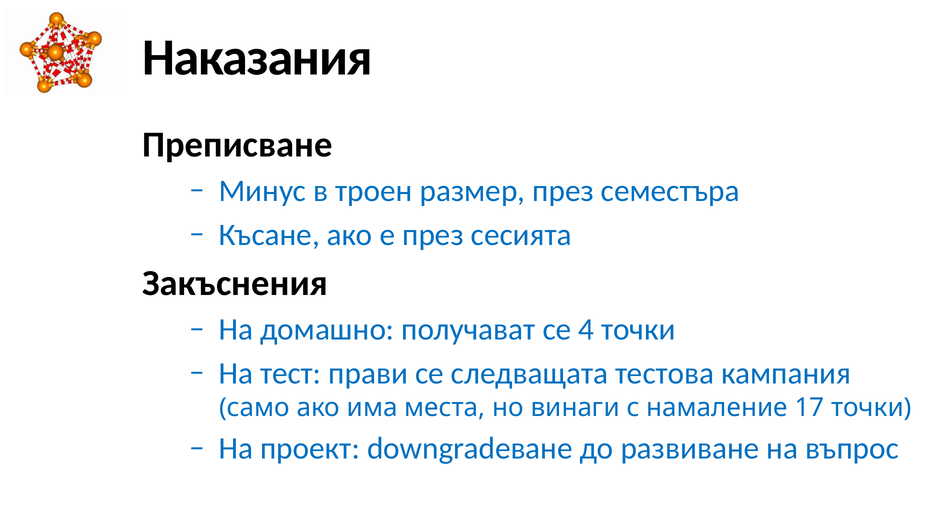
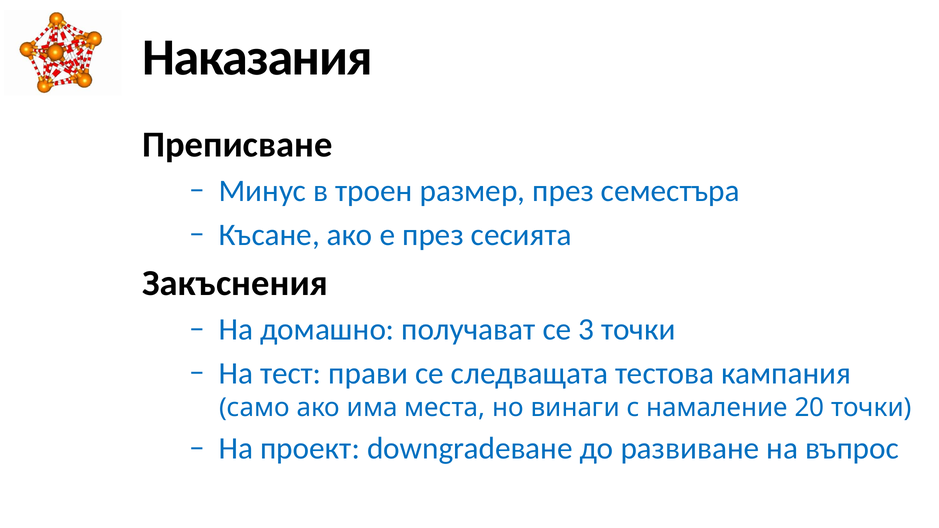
4: 4 -> 3 (586, 330)
17: 17 -> 20 (809, 408)
